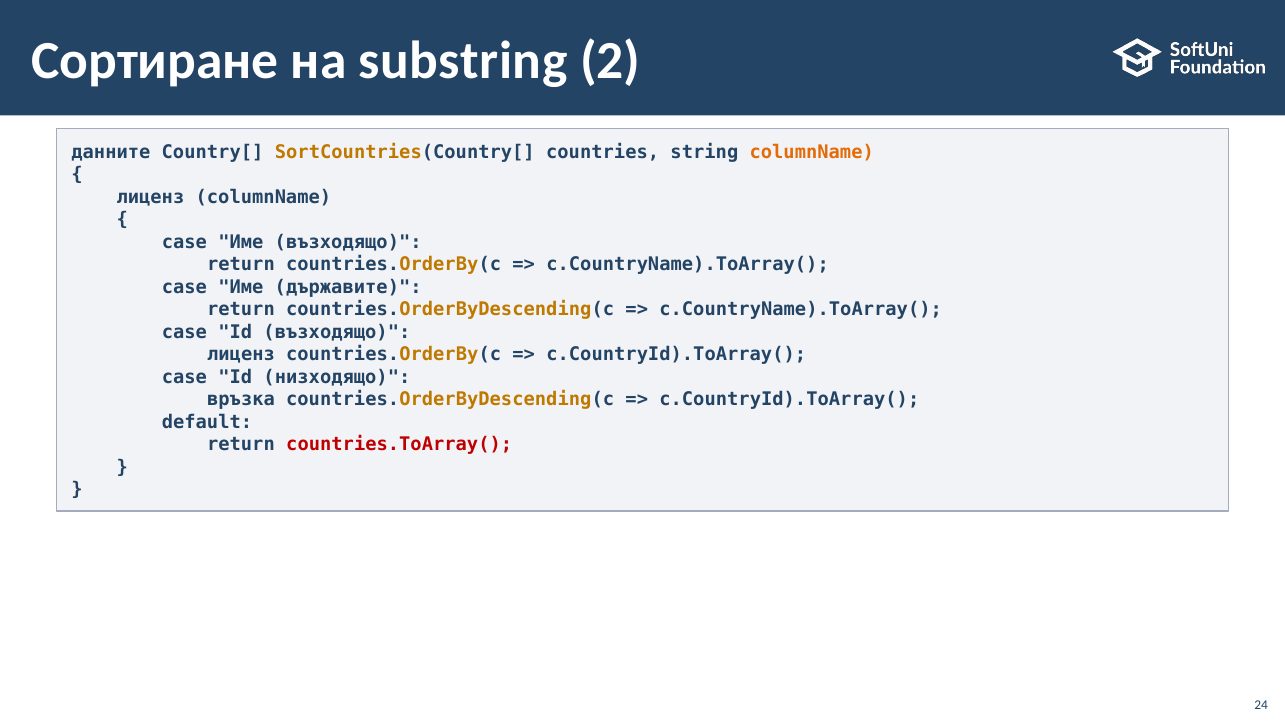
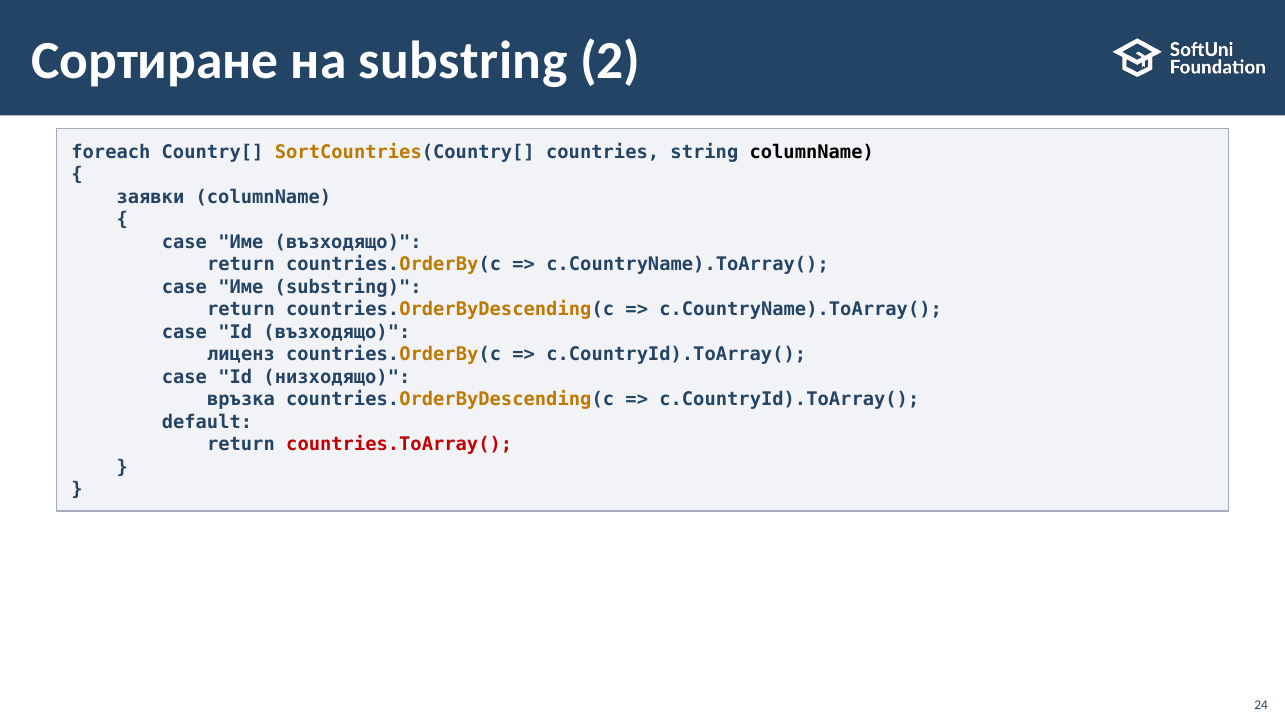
данните: данните -> foreach (111, 152)
columnName colour: orange -> black (812, 152)
лиценз: лиценз -> заявки (150, 197)
Име държавите: държавите -> substring (348, 287)
